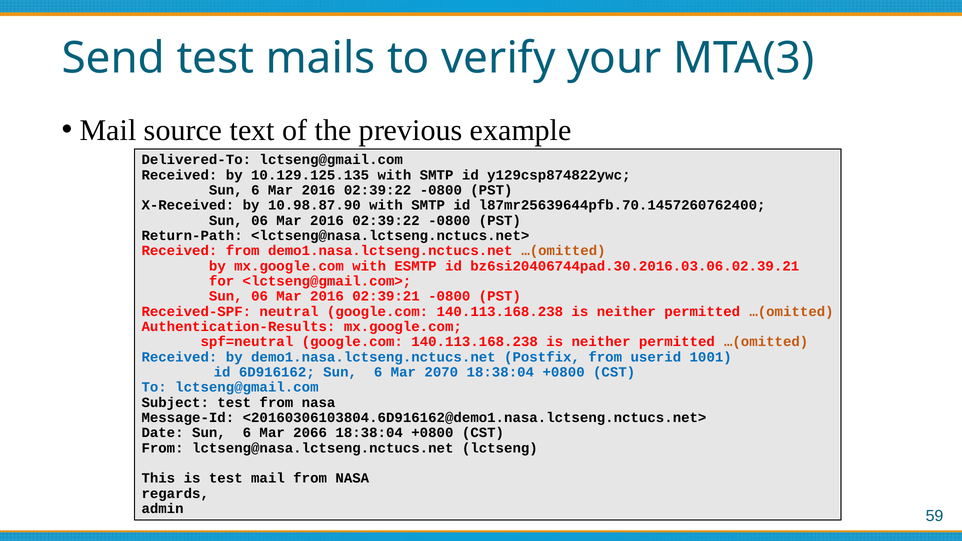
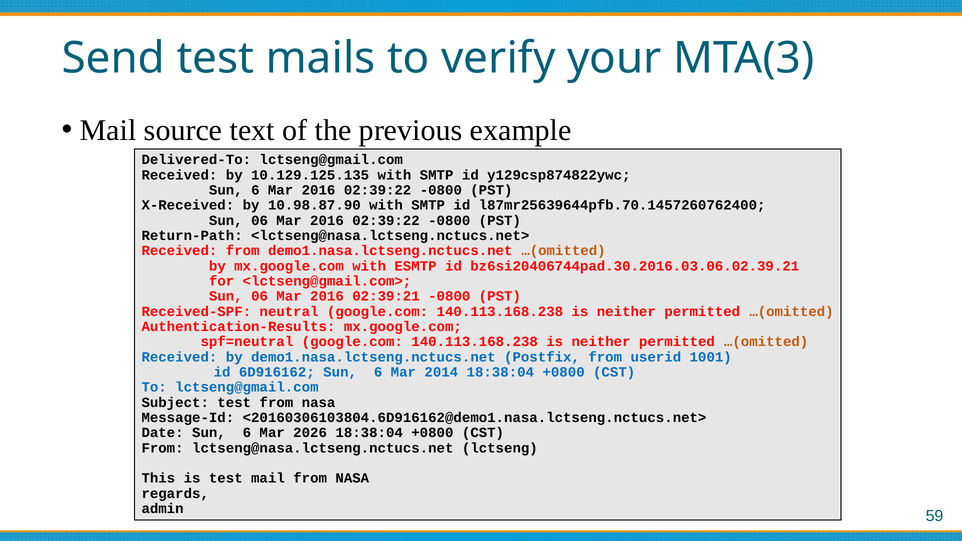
2070: 2070 -> 2014 (441, 372)
2066: 2066 -> 2026 (310, 433)
